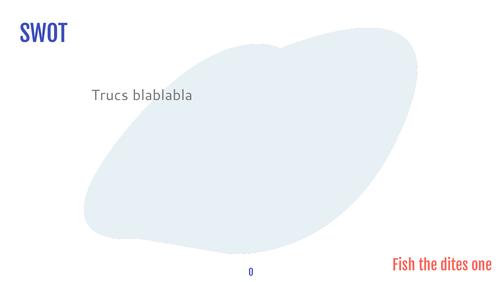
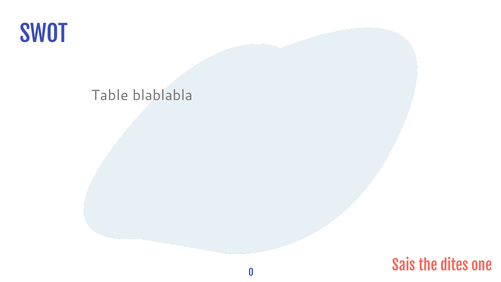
Trucs: Trucs -> Table (110, 95)
Fish: Fish -> Sais (404, 265)
